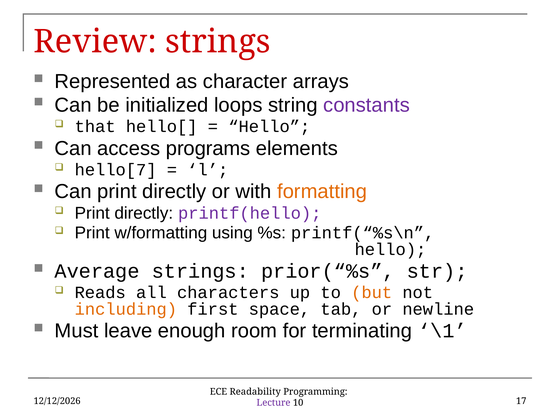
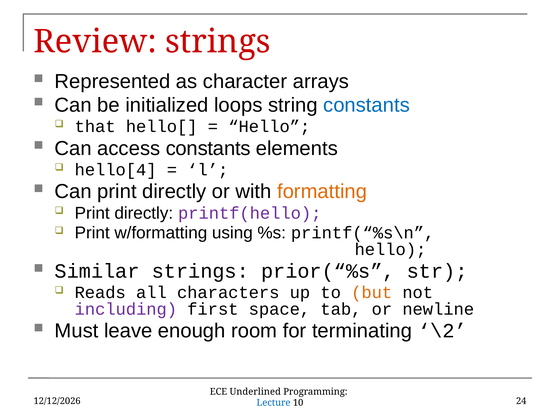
constants colour: purple -> blue (367, 105)
access programs: programs -> constants (208, 148)
hello[7: hello[7 -> hello[4 (116, 170)
Average: Average -> Similar (97, 271)
including colour: orange -> purple (126, 309)
\1: \1 -> \2 (442, 331)
Readability: Readability -> Underlined (255, 392)
Lecture colour: purple -> blue (274, 403)
17: 17 -> 24 (521, 401)
